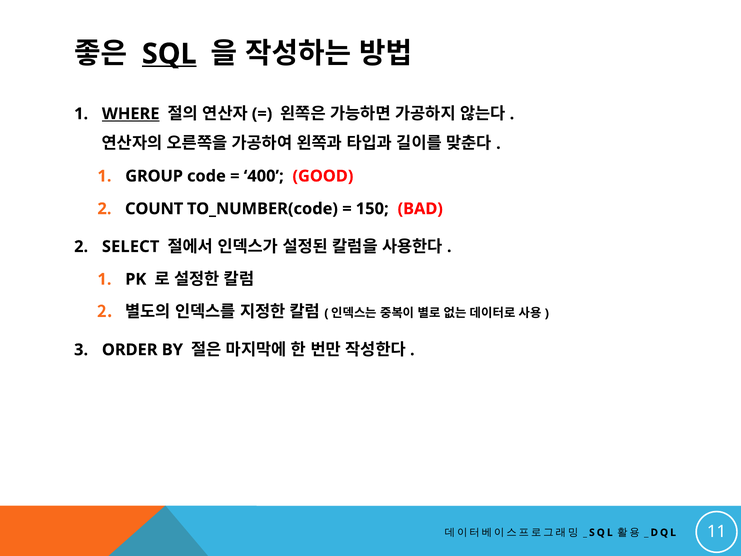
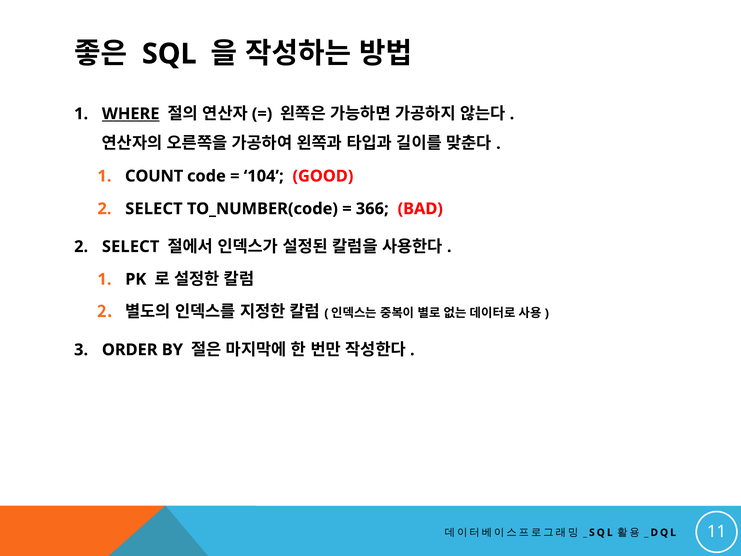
SQL underline: present -> none (169, 54)
GROUP: GROUP -> COUNT (154, 176)
400: 400 -> 104 (264, 176)
COUNT: COUNT -> SELECT (154, 209)
150: 150 -> 366 (372, 209)
